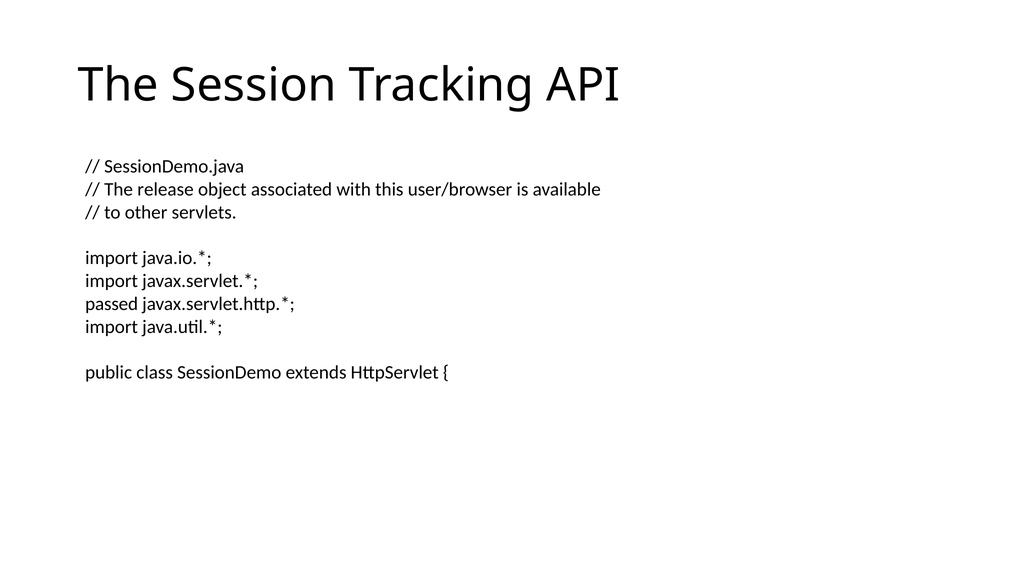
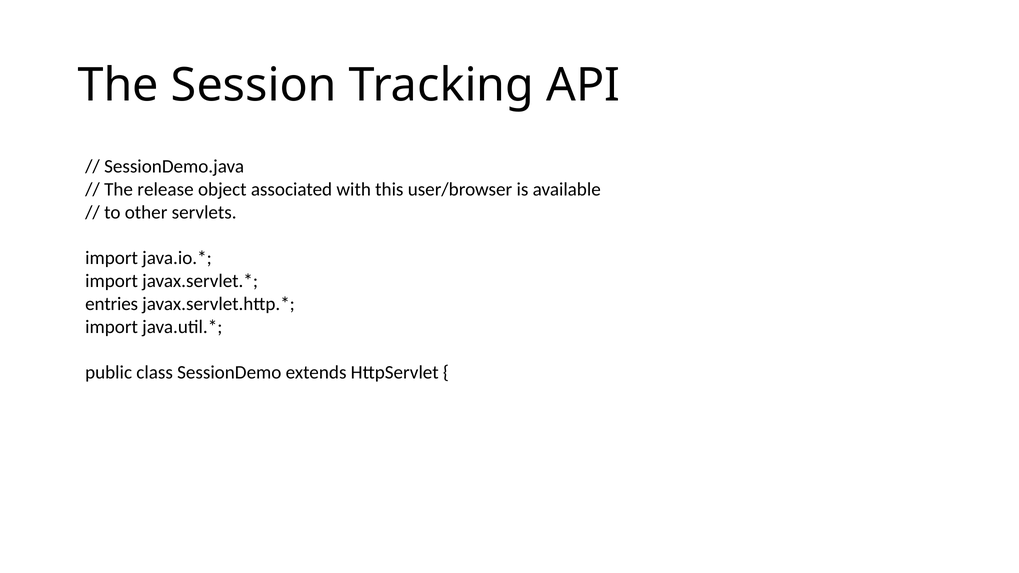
passed: passed -> entries (112, 304)
